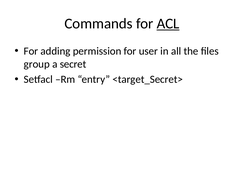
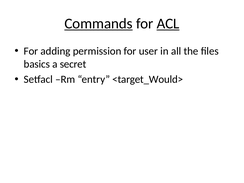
Commands underline: none -> present (99, 24)
group: group -> basics (37, 64)
<target_Secret>: <target_Secret> -> <target_Would> (148, 79)
